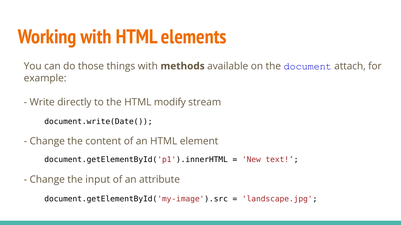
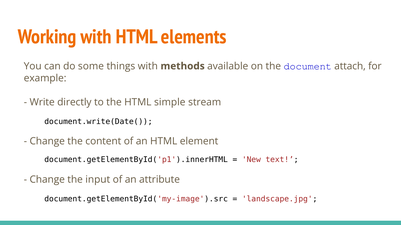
those: those -> some (91, 66)
modify: modify -> simple (170, 102)
